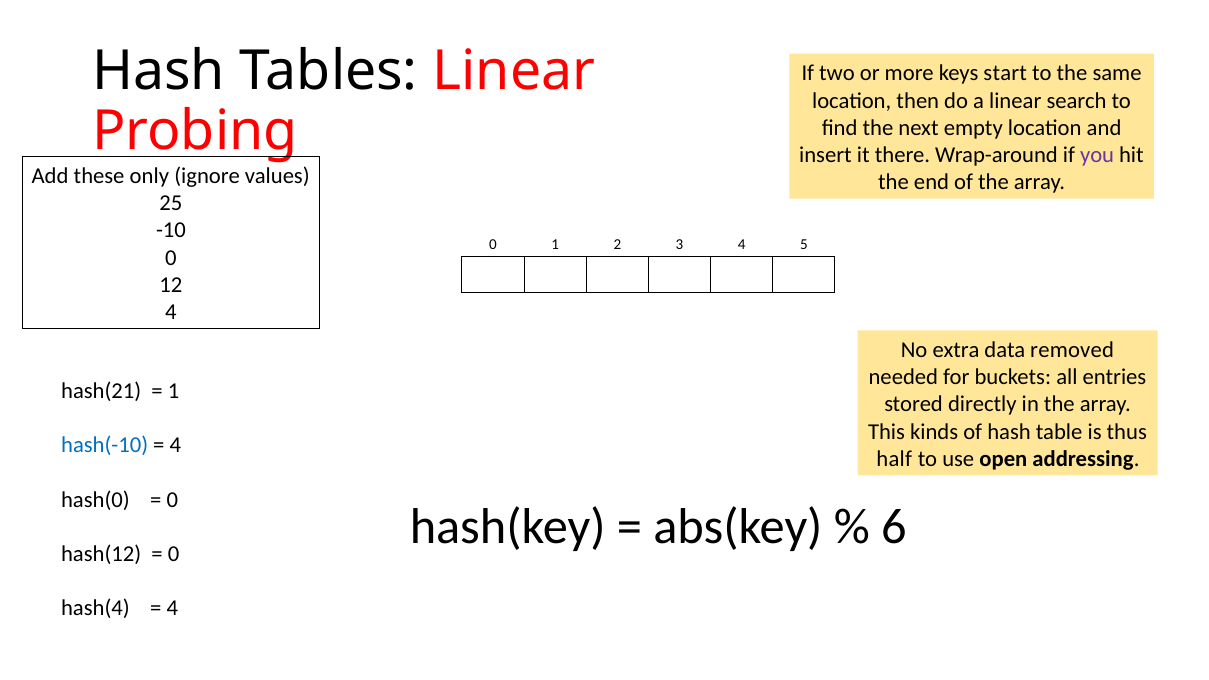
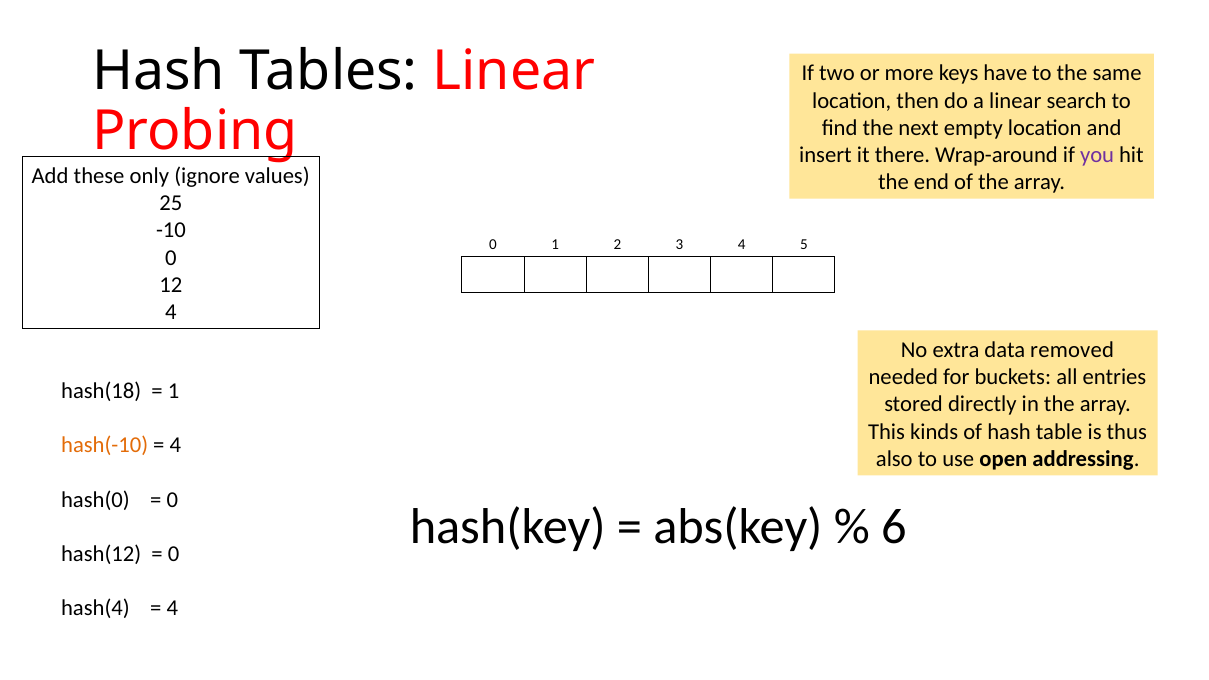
start: start -> have (1005, 73)
hash(21: hash(21 -> hash(18 (101, 391)
hash(-10 colour: blue -> orange (105, 445)
half: half -> also (894, 459)
